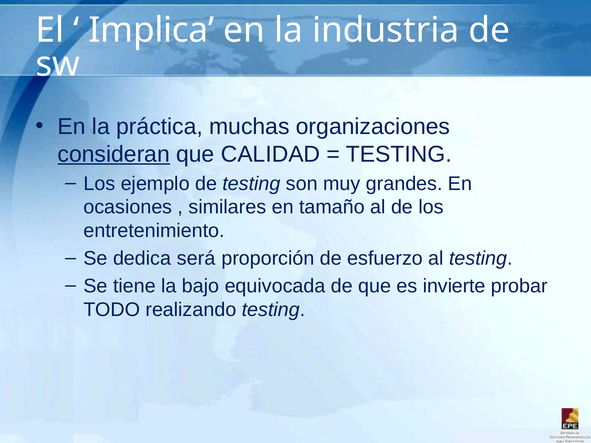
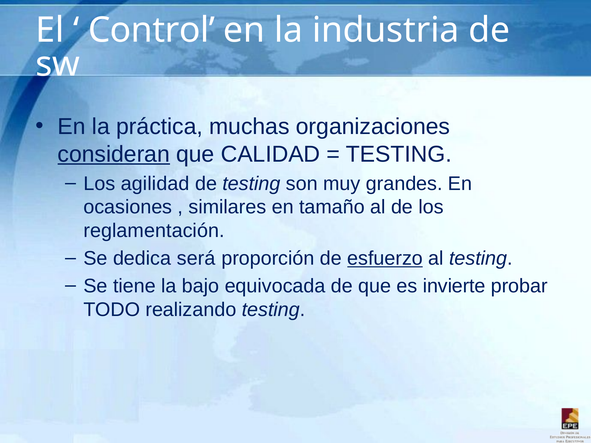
Implica: Implica -> Control (152, 30)
ejemplo: ejemplo -> agilidad (155, 184)
entretenimiento: entretenimiento -> reglamentación (154, 231)
esfuerzo underline: none -> present (385, 258)
